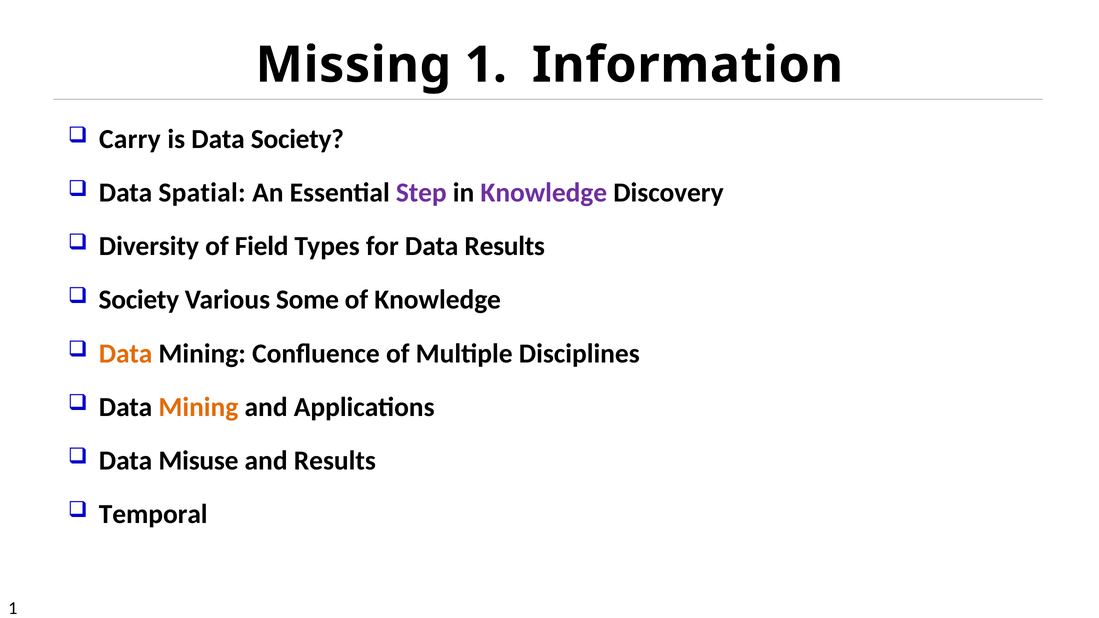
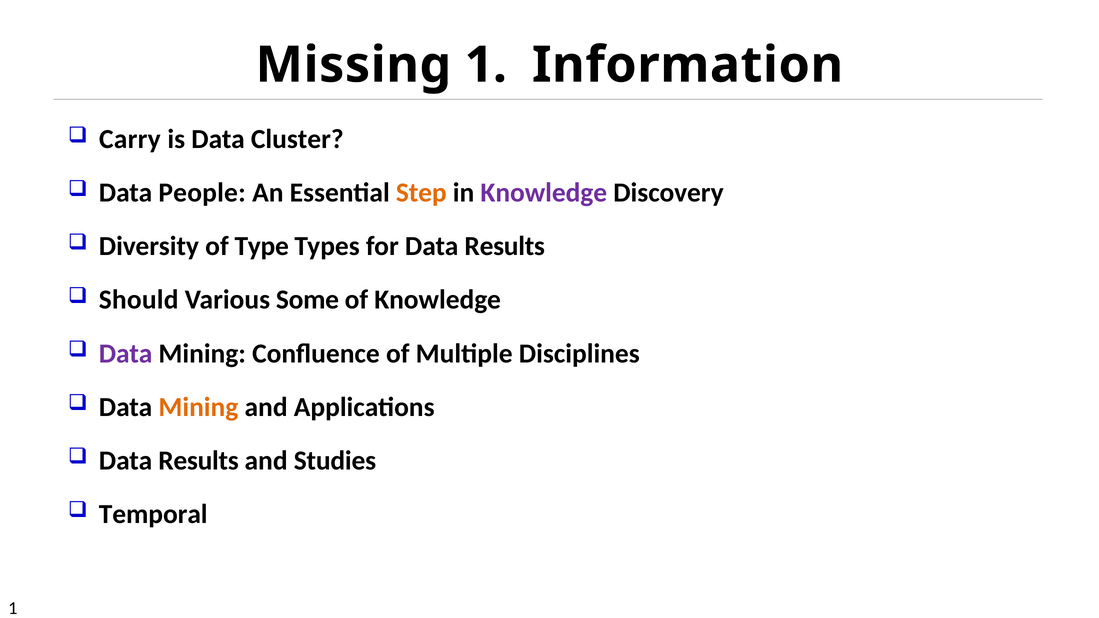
Data Society: Society -> Cluster (297, 139)
Spatial: Spatial -> People (202, 193)
Step colour: purple -> orange (421, 193)
Field: Field -> Type (262, 246)
Society: Society -> Should (139, 300)
Data colour: orange -> purple (126, 354)
Misuse: Misuse -> Results (199, 461)
and Results: Results -> Studies (335, 461)
